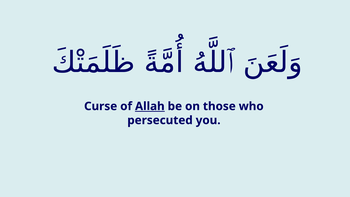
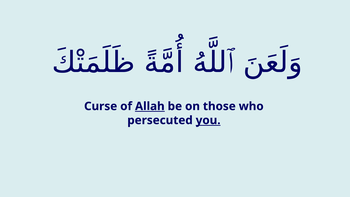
you underline: none -> present (208, 120)
